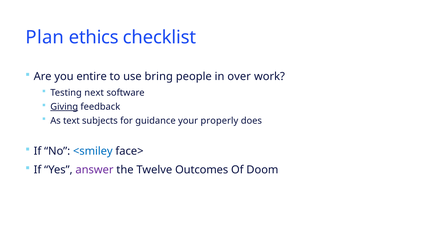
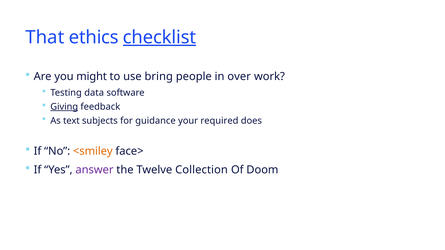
Plan: Plan -> That (45, 37)
checklist underline: none -> present (160, 37)
entire: entire -> might (92, 77)
next: next -> data (94, 93)
properly: properly -> required (219, 121)
<smiley colour: blue -> orange (93, 151)
Outcomes: Outcomes -> Collection (202, 170)
